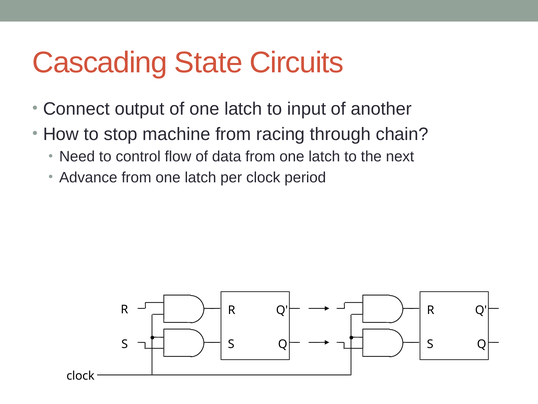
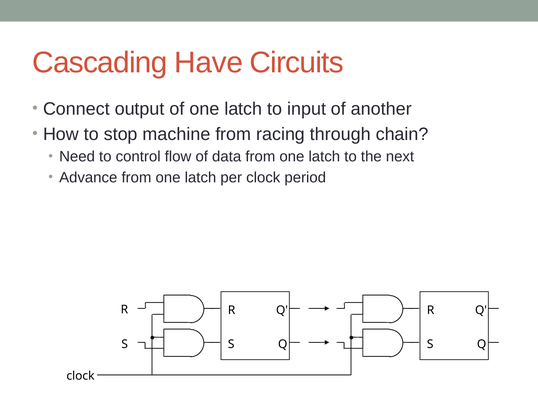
State: State -> Have (209, 63)
